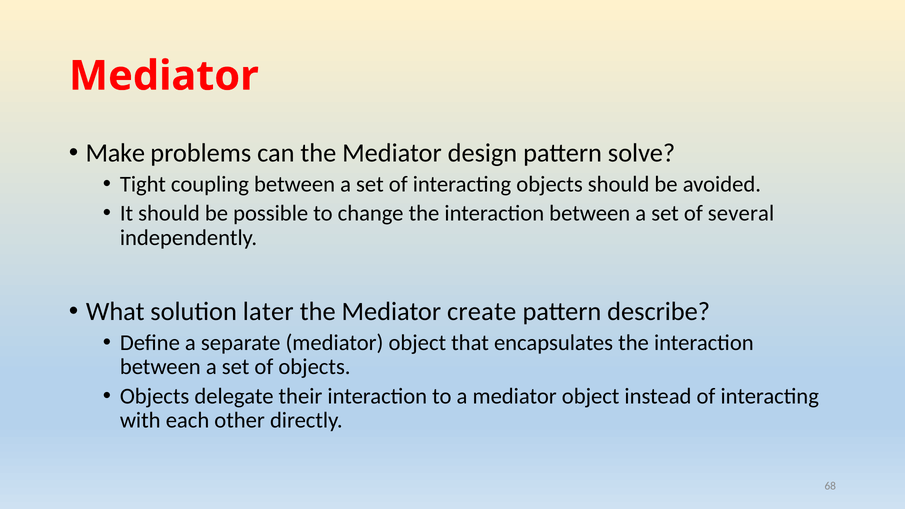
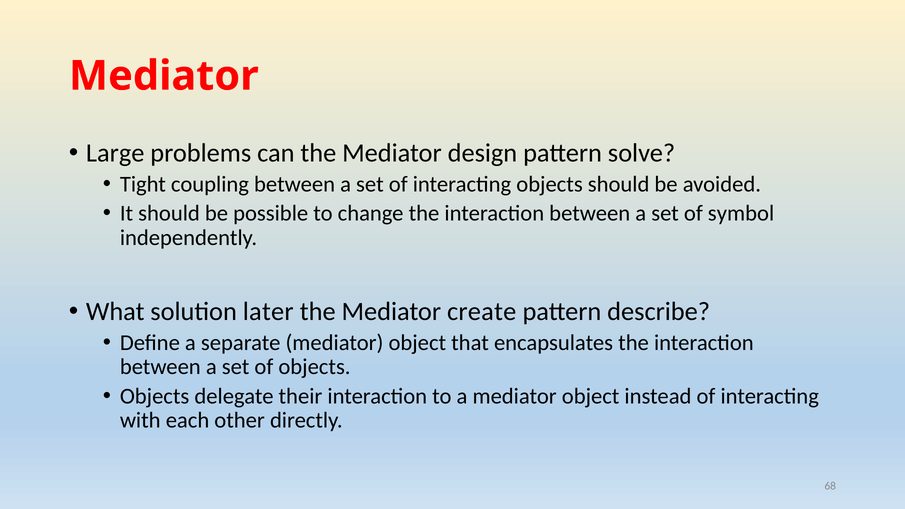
Make: Make -> Large (115, 153)
several: several -> symbol (741, 213)
